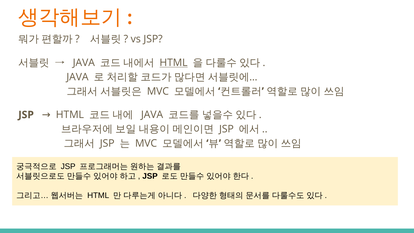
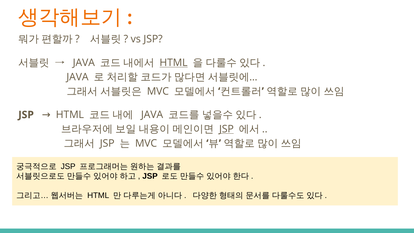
JSP underline: none -> present (226, 129)
